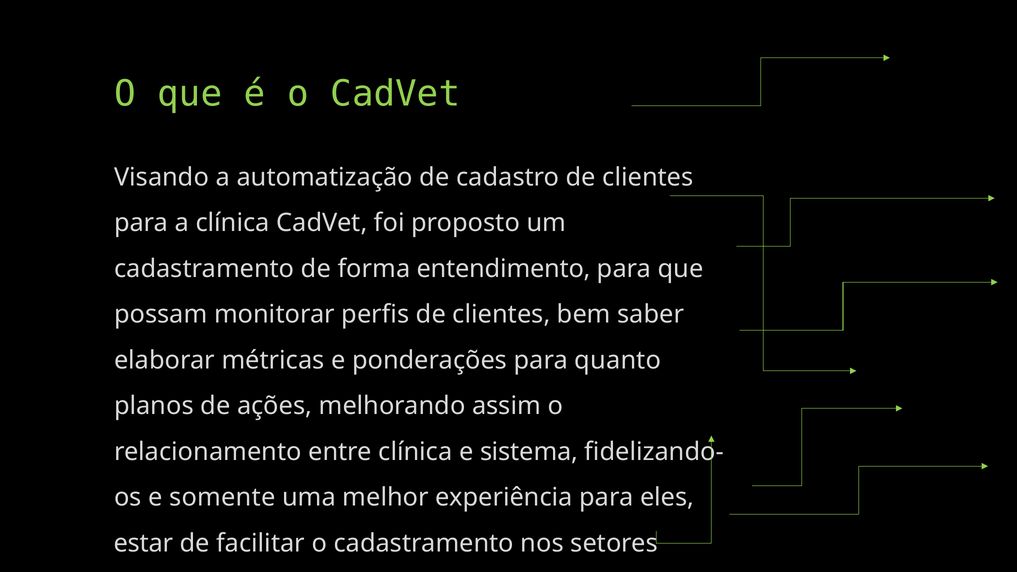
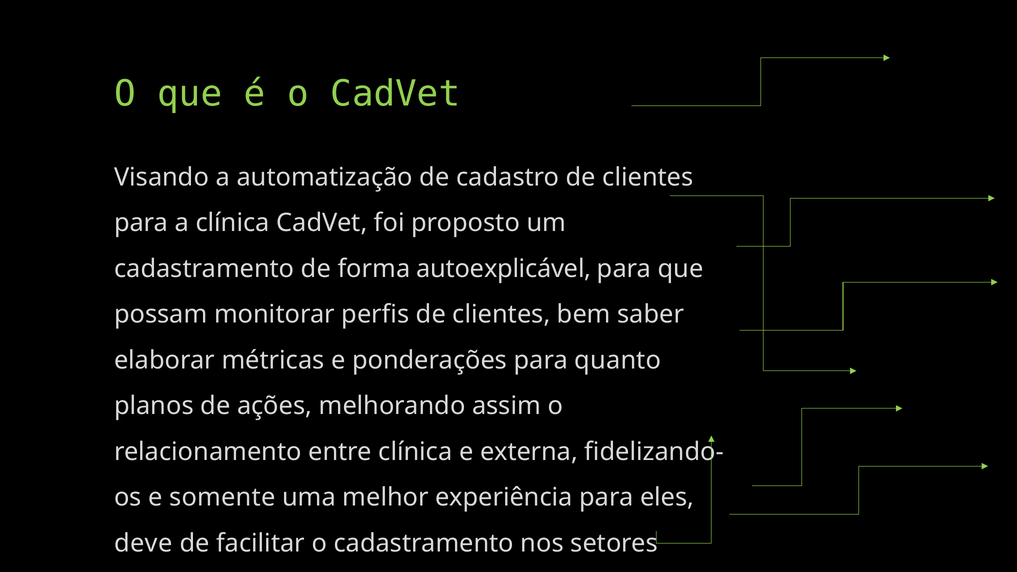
entendimento: entendimento -> autoexplicável (504, 269)
sistema: sistema -> externa (529, 452)
estar: estar -> deve (143, 543)
